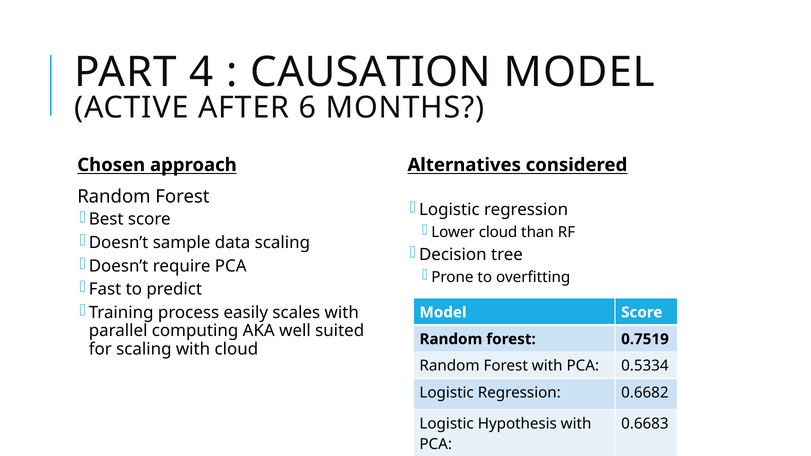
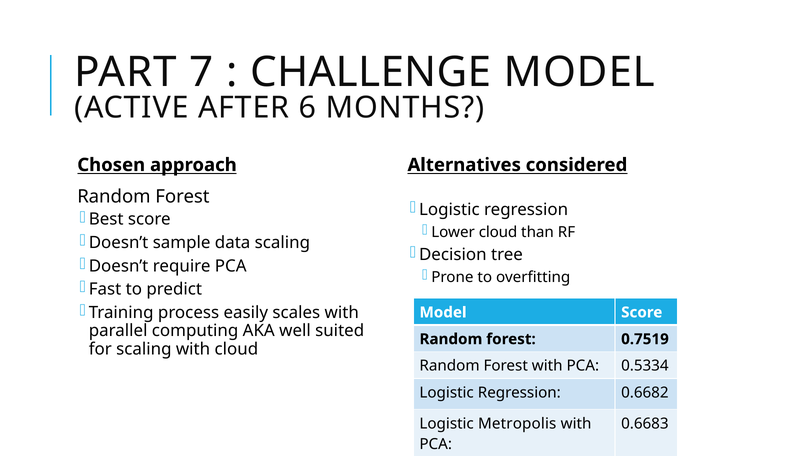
4: 4 -> 7 (202, 72)
CAUSATION: CAUSATION -> CHALLENGE (371, 72)
Hypothesis: Hypothesis -> Metropolis (517, 424)
